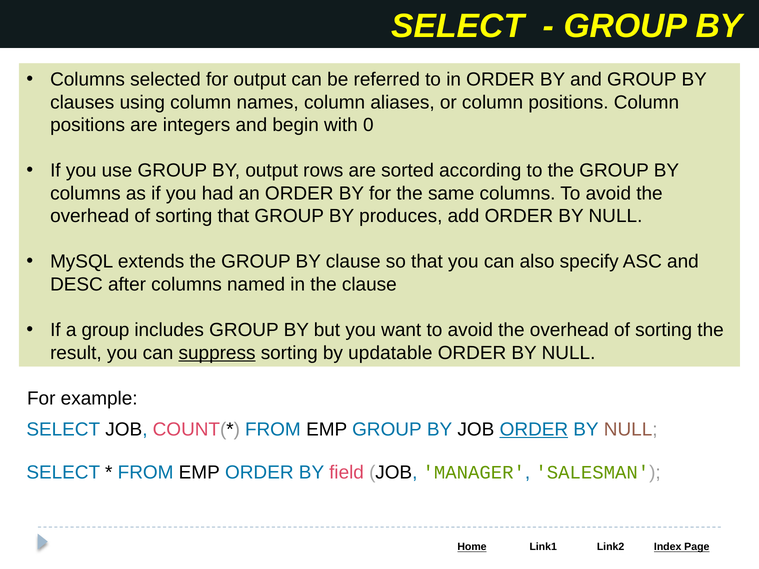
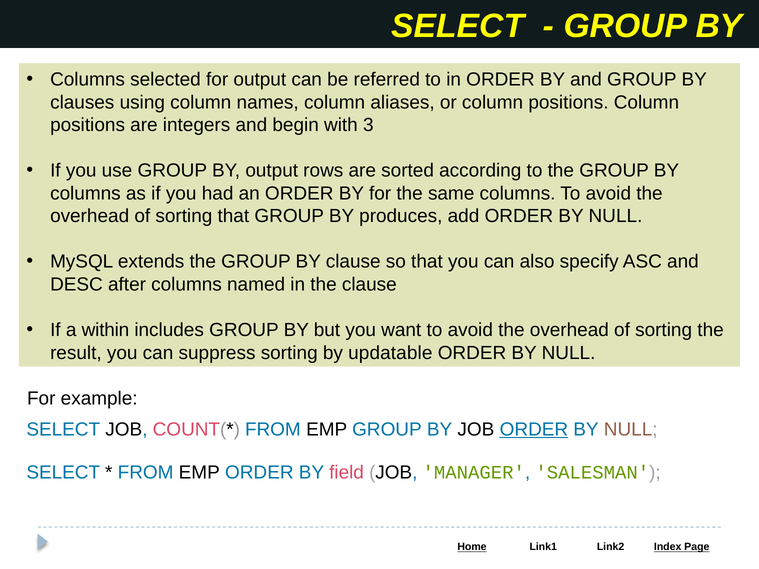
0: 0 -> 3 (368, 125)
a group: group -> within (105, 330)
suppress underline: present -> none (217, 353)
